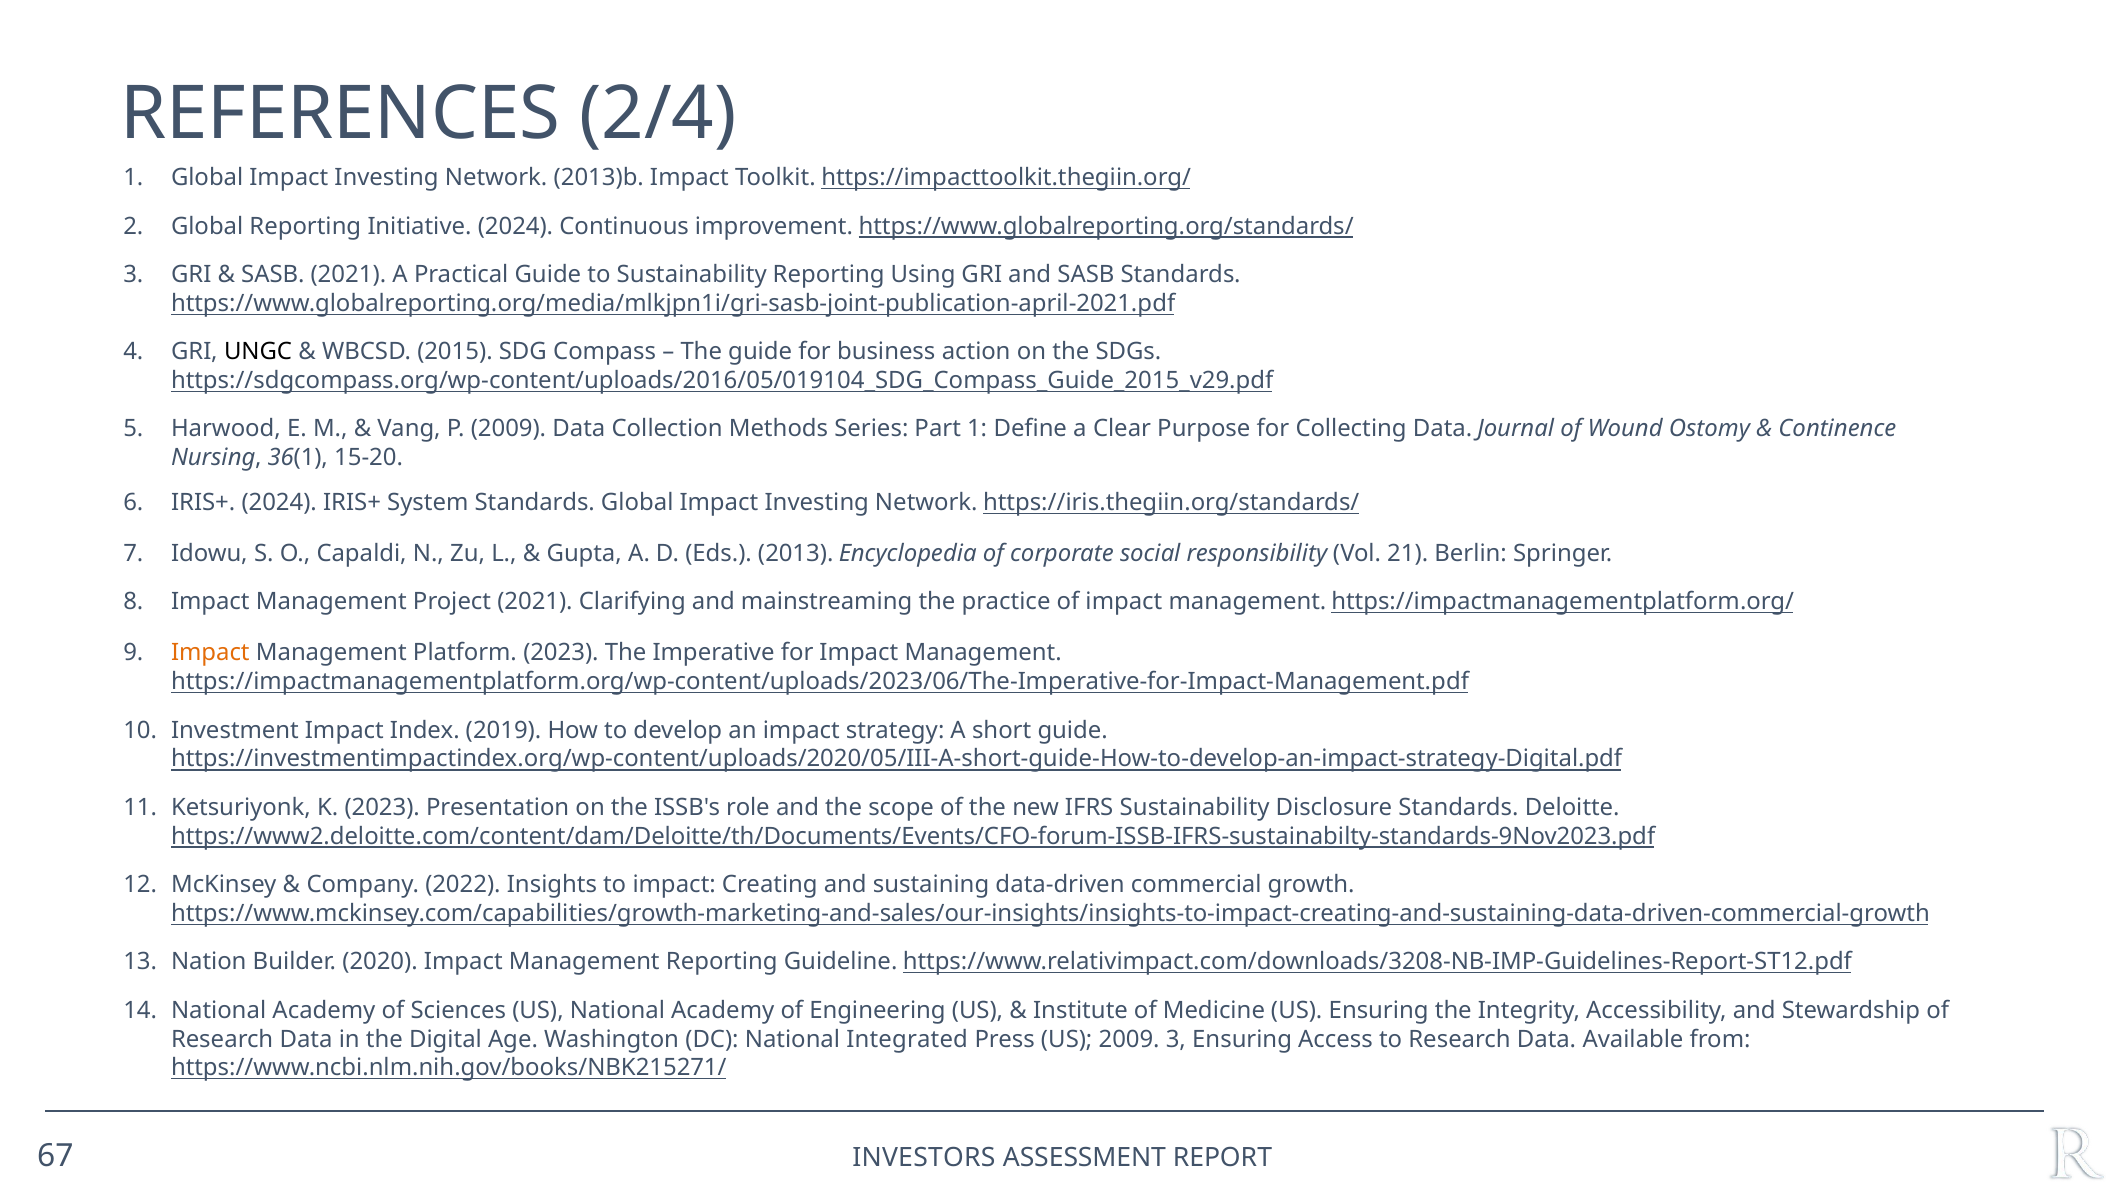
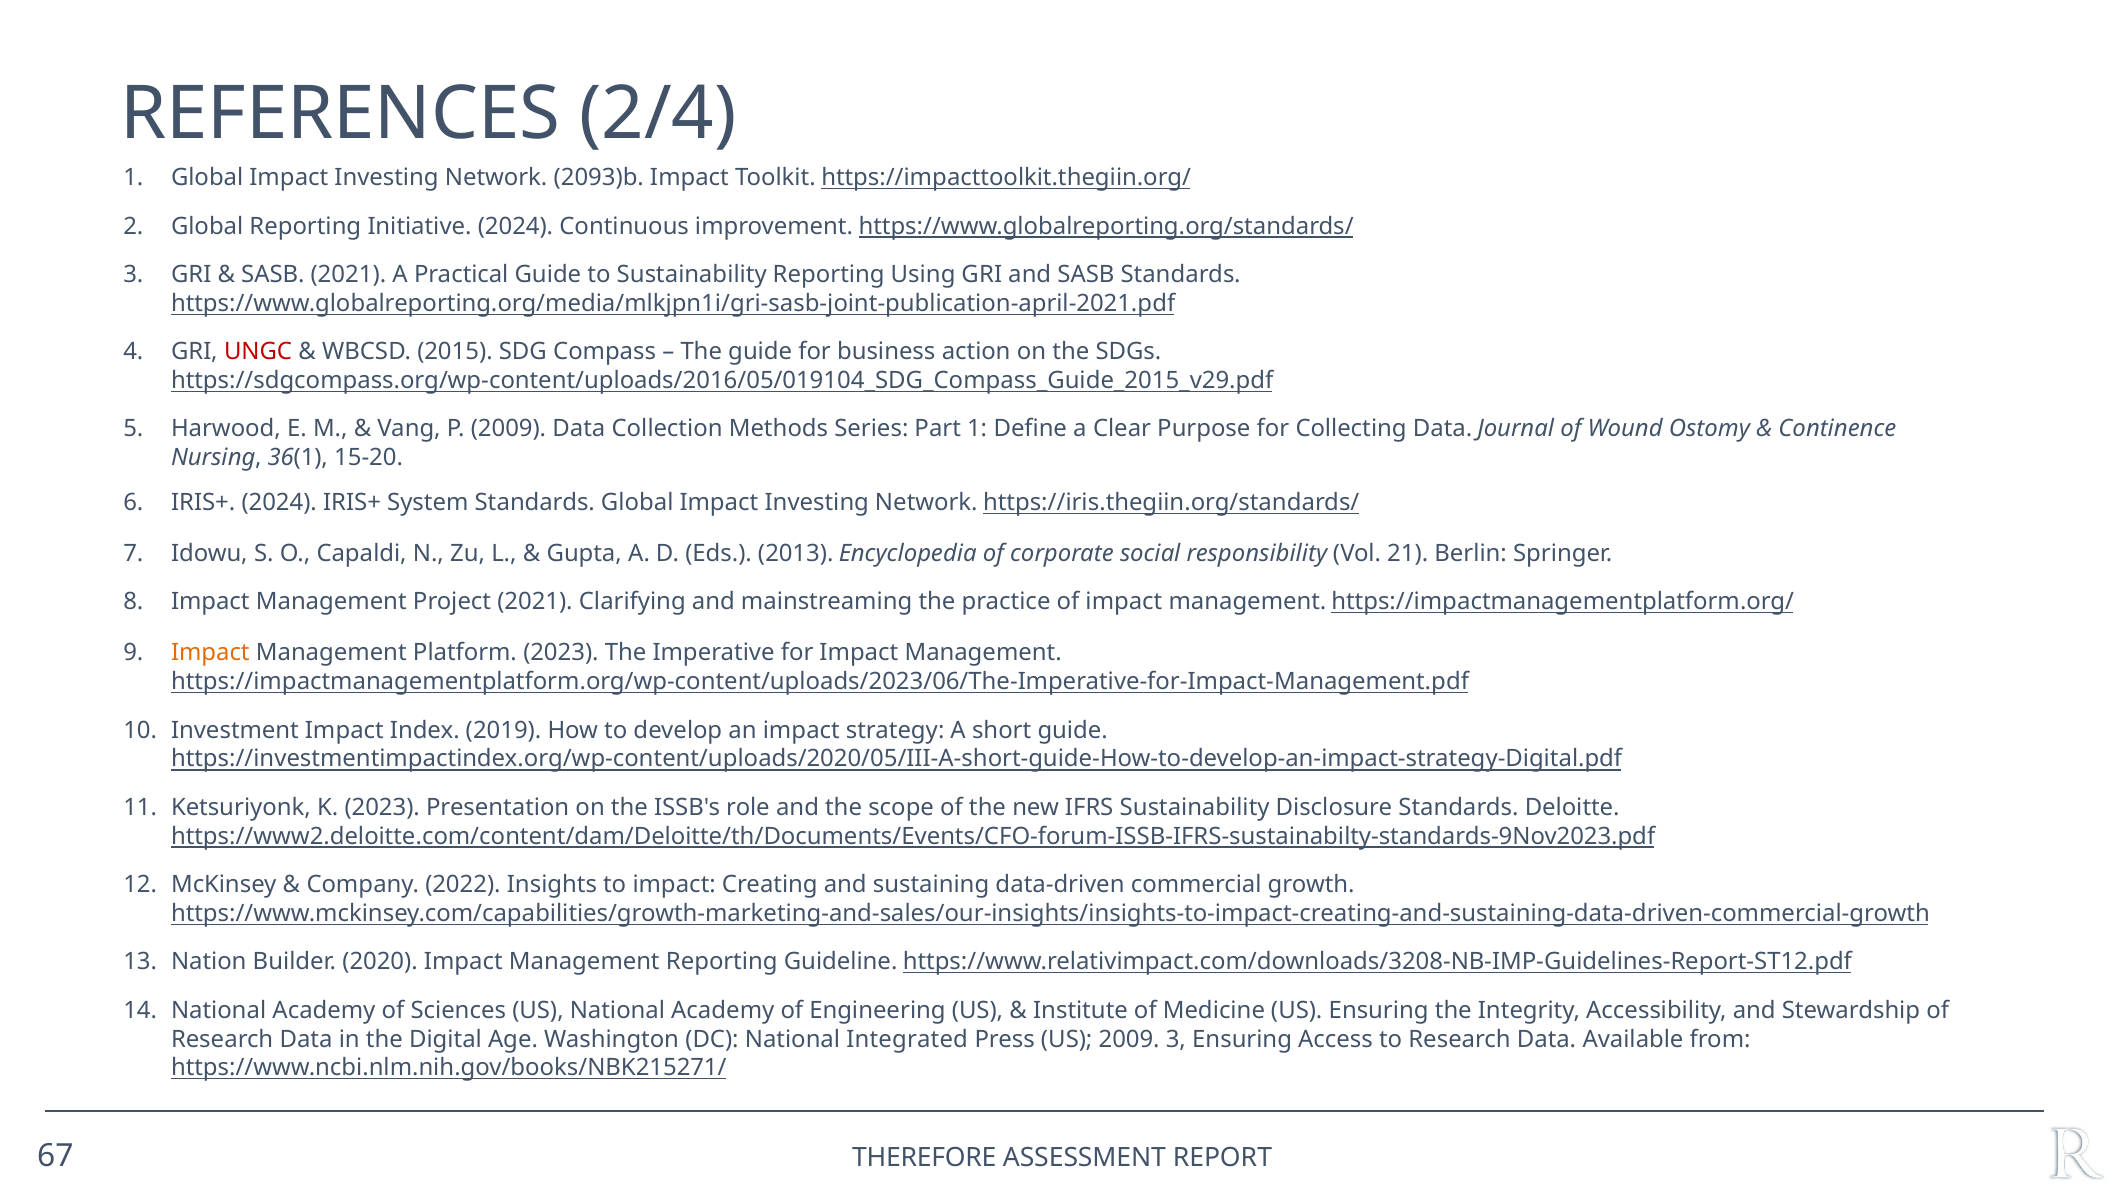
2013)b: 2013)b -> 2093)b (599, 178)
UNGC colour: black -> red (258, 352)
INVESTORS: INVESTORS -> THEREFORE (924, 1158)
